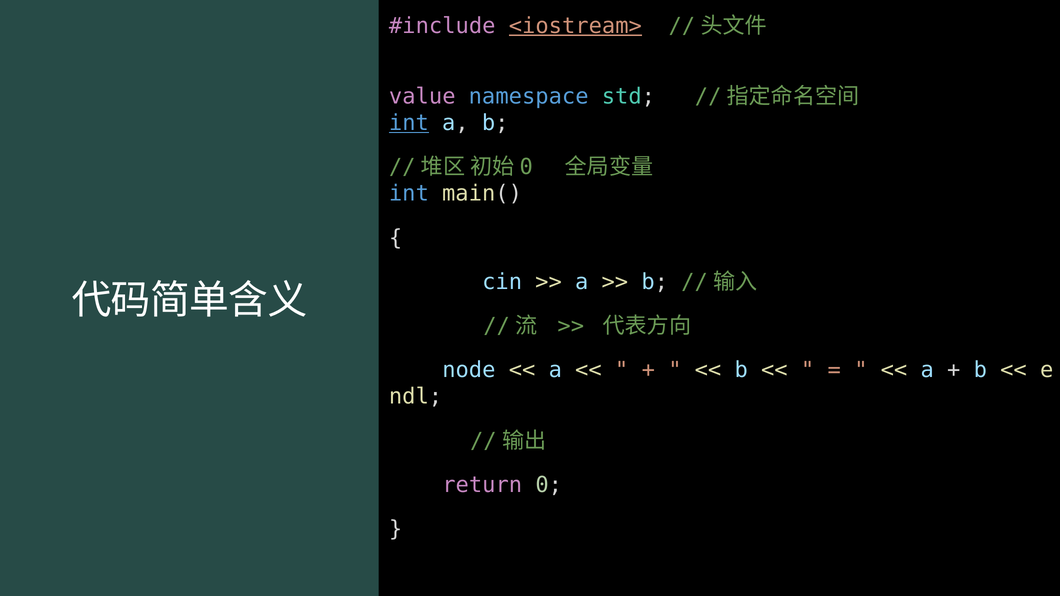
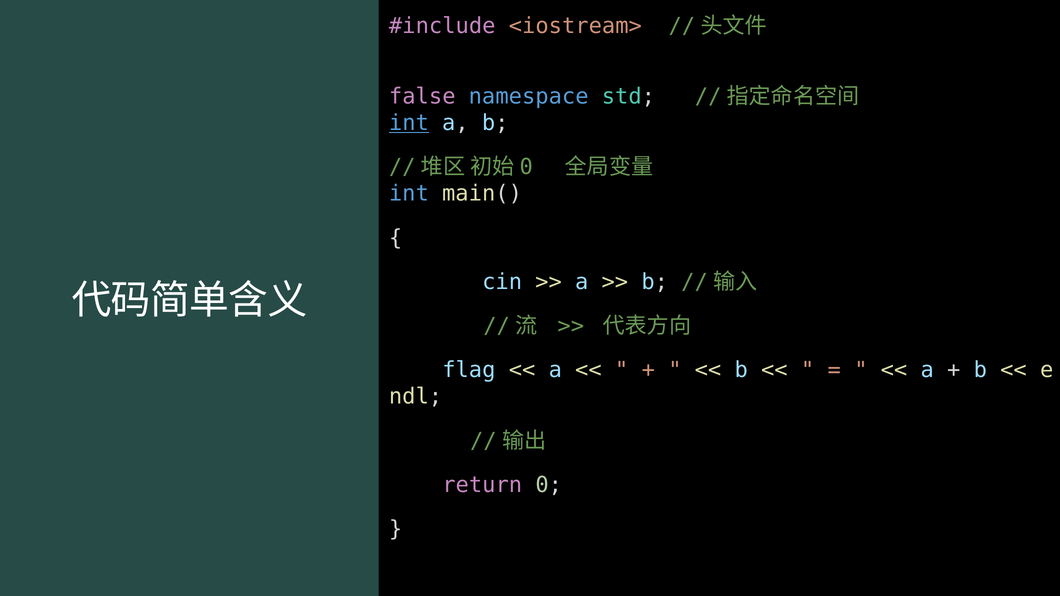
<iostream> underline: present -> none (575, 26)
value: value -> false (422, 96)
node: node -> flag (469, 370)
